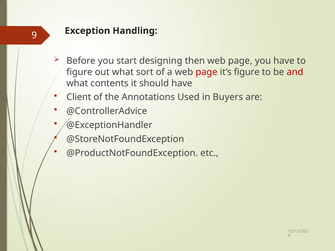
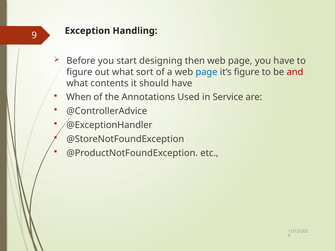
page colour: red -> blue (206, 72)
Client: Client -> When (79, 97)
Buyers: Buyers -> Service (228, 97)
